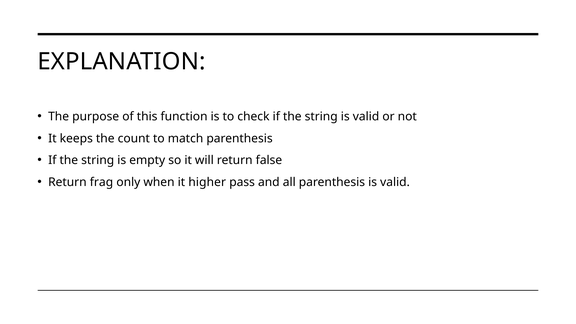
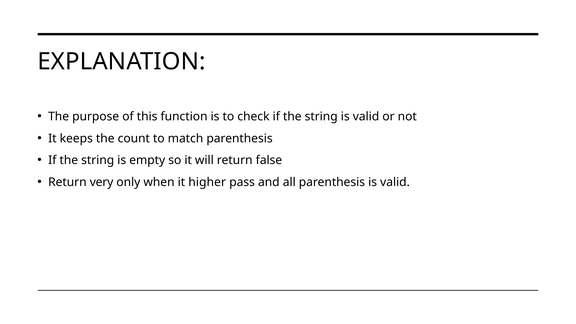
frag: frag -> very (102, 182)
